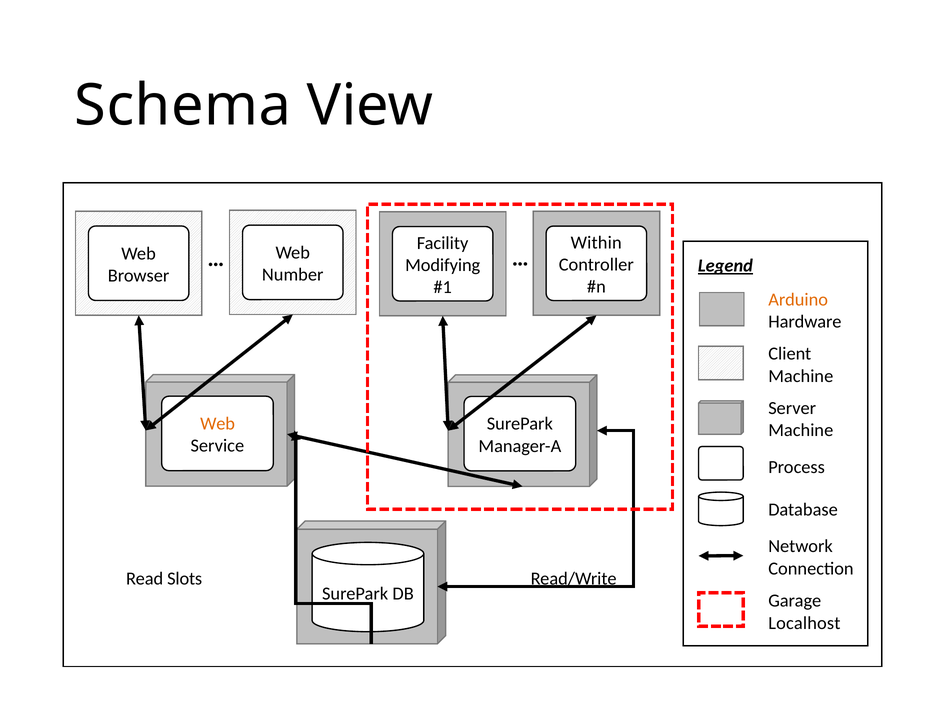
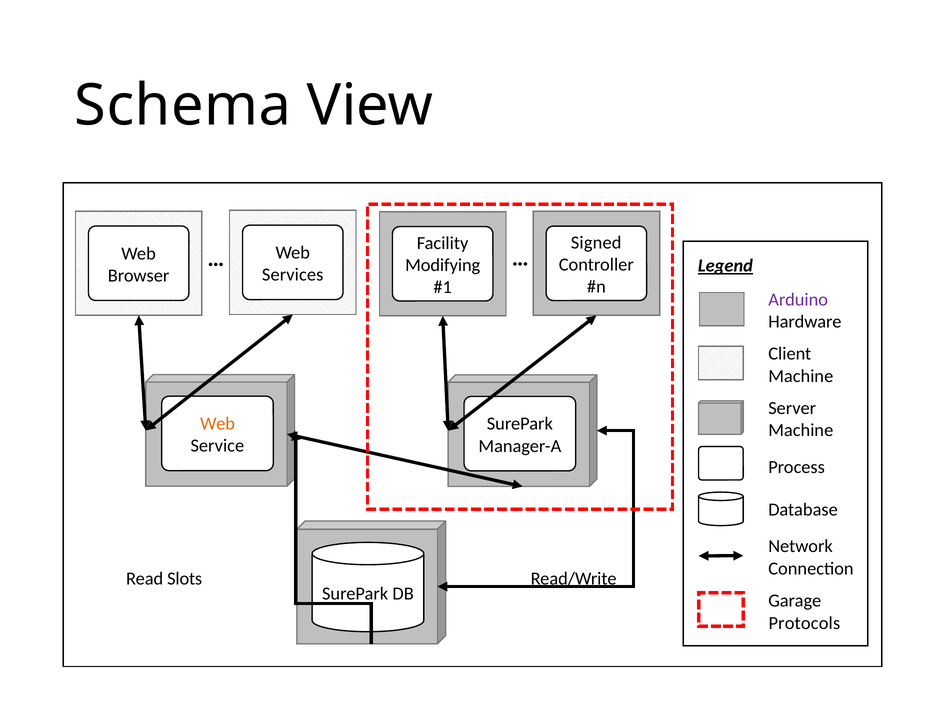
Within: Within -> Signed (596, 242)
Number: Number -> Services (293, 275)
Arduino colour: orange -> purple (798, 299)
Localhost: Localhost -> Protocols (804, 623)
